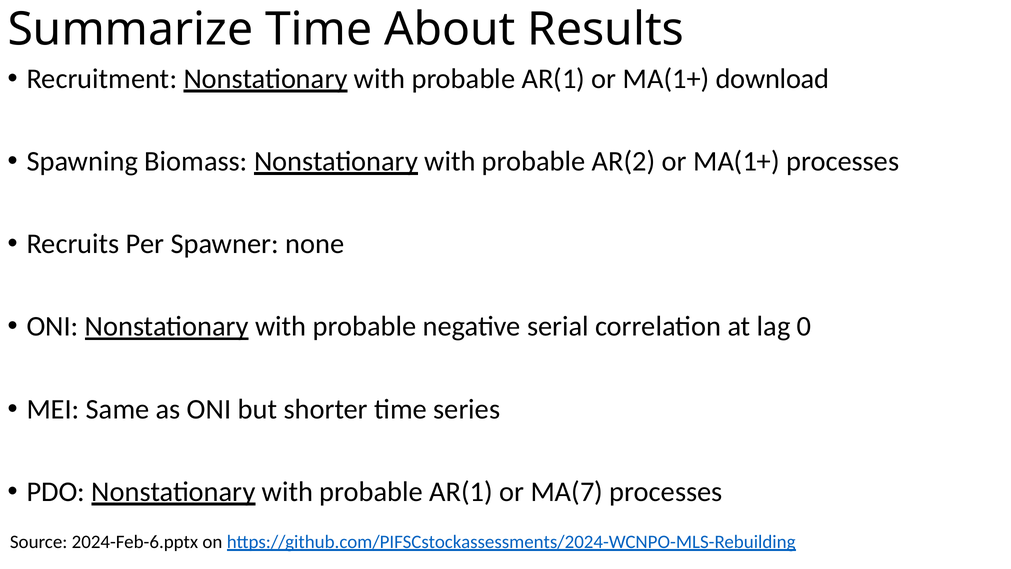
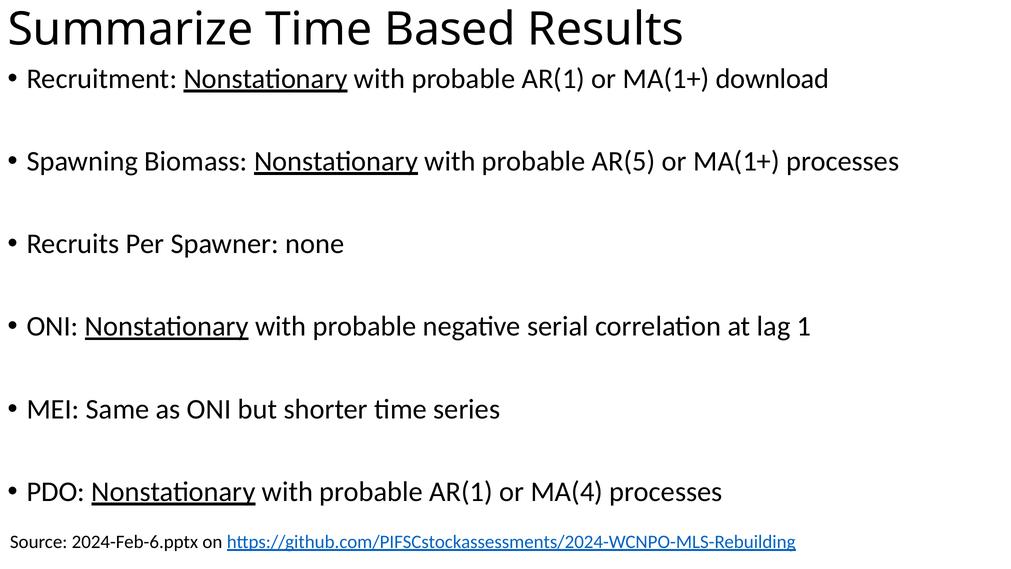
About: About -> Based (450, 30)
AR(2: AR(2 -> AR(5 (624, 161)
0: 0 -> 1 (804, 326)
MA(7: MA(7 -> MA(4 (567, 491)
